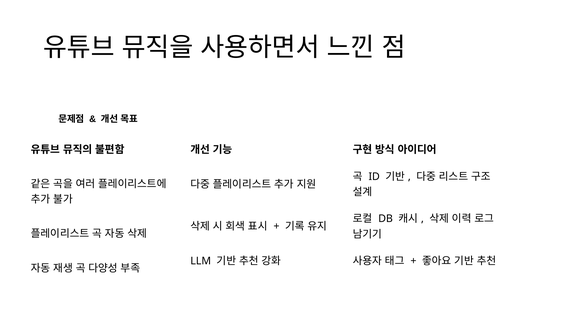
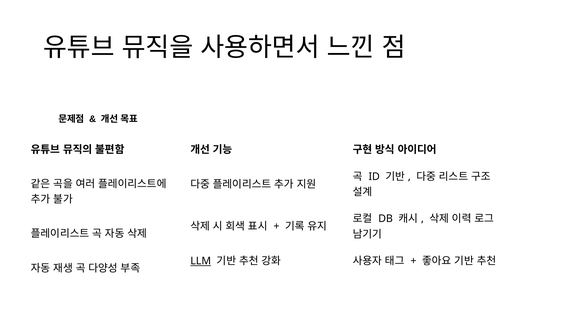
LLM underline: none -> present (201, 261)
